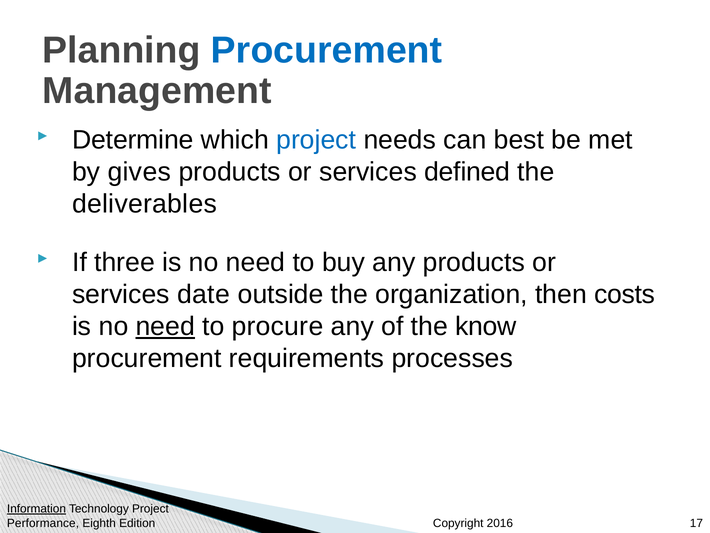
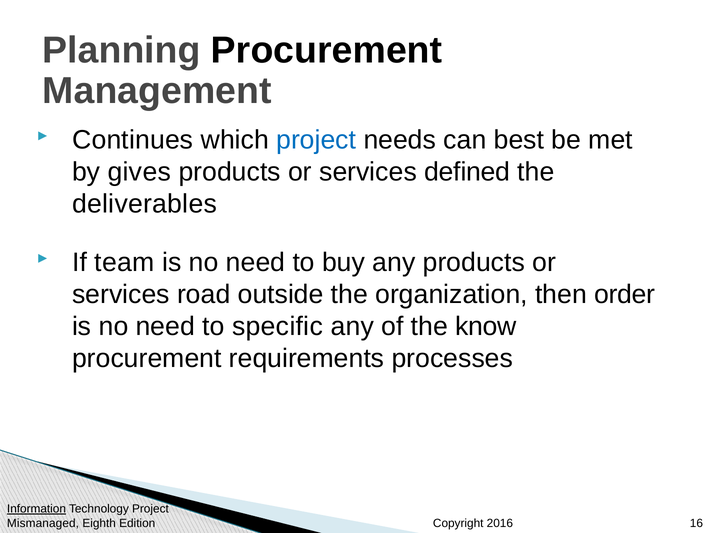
Procurement colour: blue -> black (327, 50)
Determine: Determine -> Continues (133, 140)
three: three -> team (124, 262)
date: date -> road (204, 294)
costs: costs -> order (625, 294)
need underline: present -> none (165, 326)
procure: procure -> specific (278, 326)
Performance: Performance -> Mismanaged (43, 523)
17: 17 -> 16 (696, 523)
